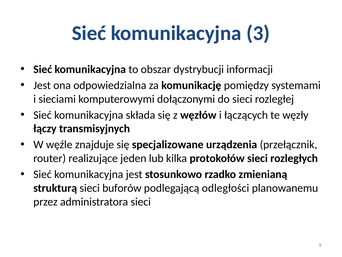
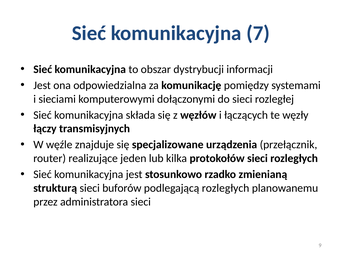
3: 3 -> 7 (258, 33)
podlegającą odległości: odległości -> rozległych (226, 188)
